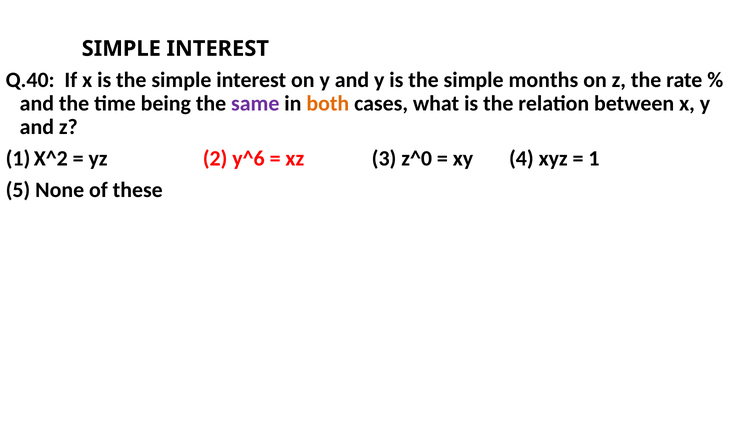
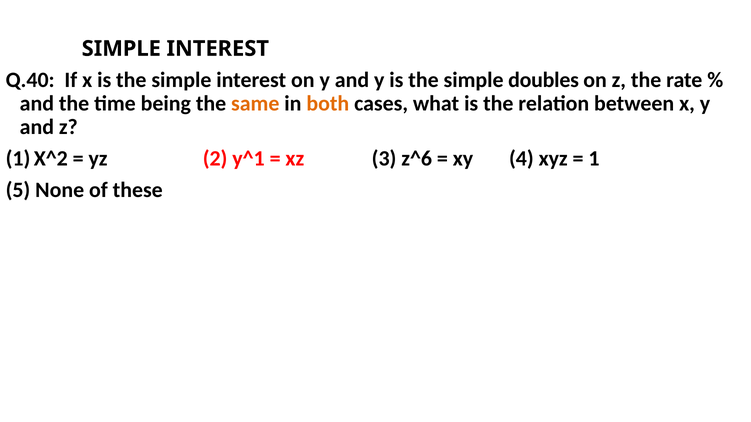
months: months -> doubles (544, 80)
same colour: purple -> orange (255, 104)
y^6: y^6 -> y^1 (249, 159)
z^0: z^0 -> z^6 (417, 159)
